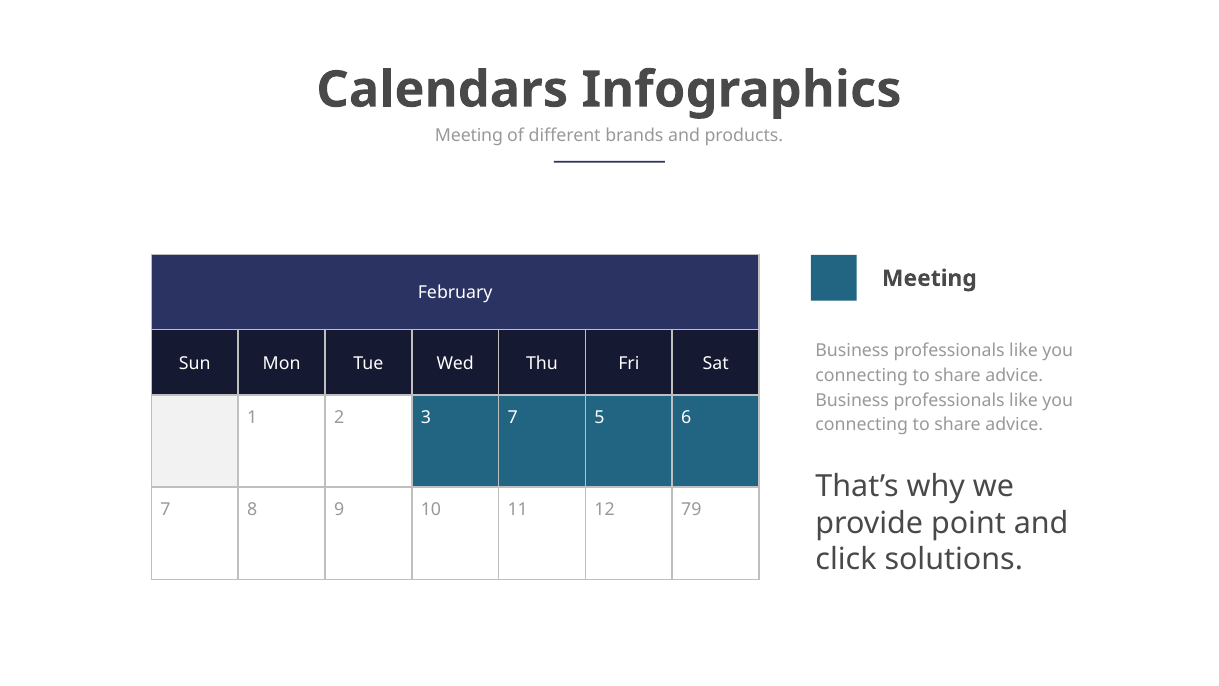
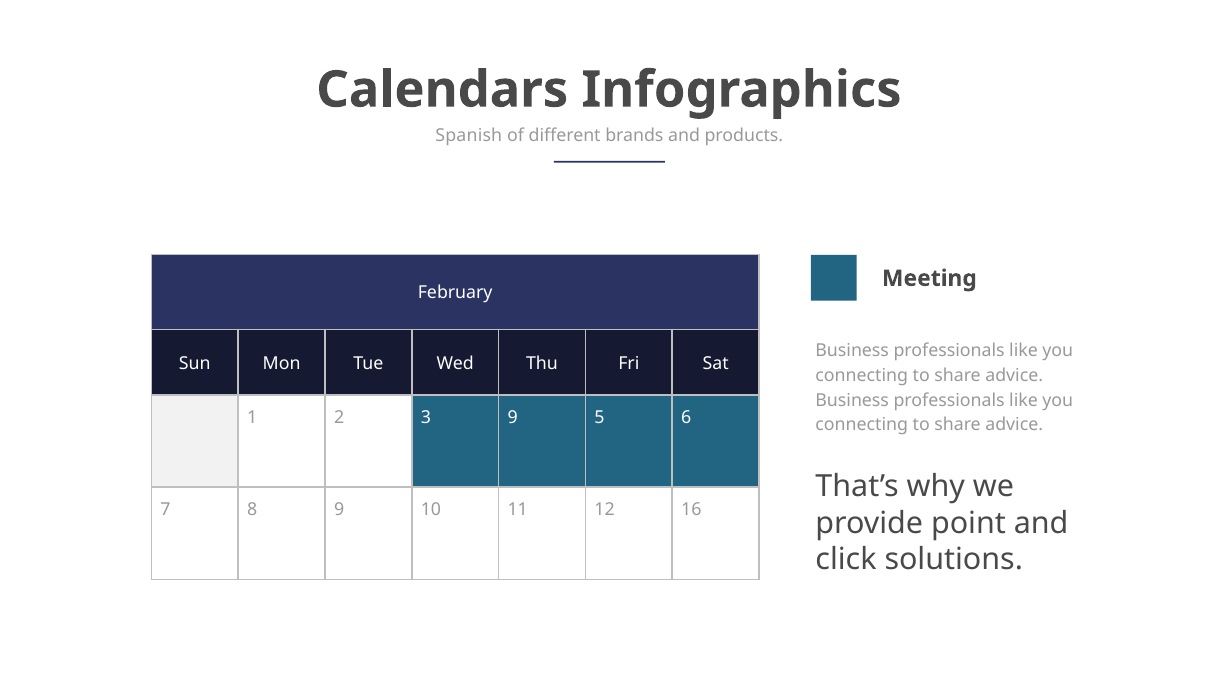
Meeting: Meeting -> Spanish (469, 135)
3 7: 7 -> 9 (513, 417)
79: 79 -> 16 (691, 509)
